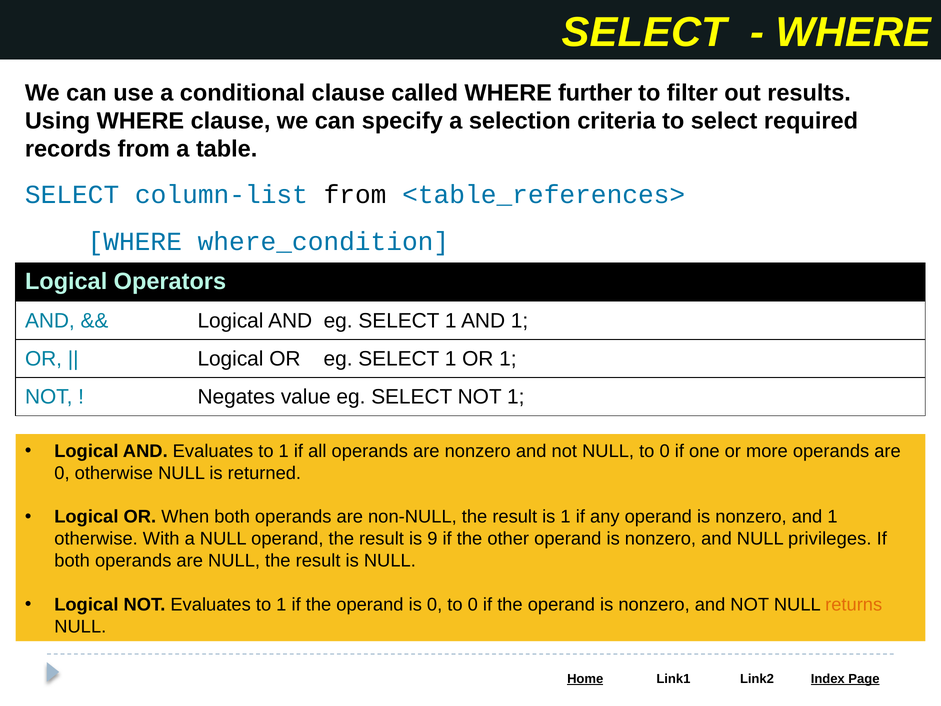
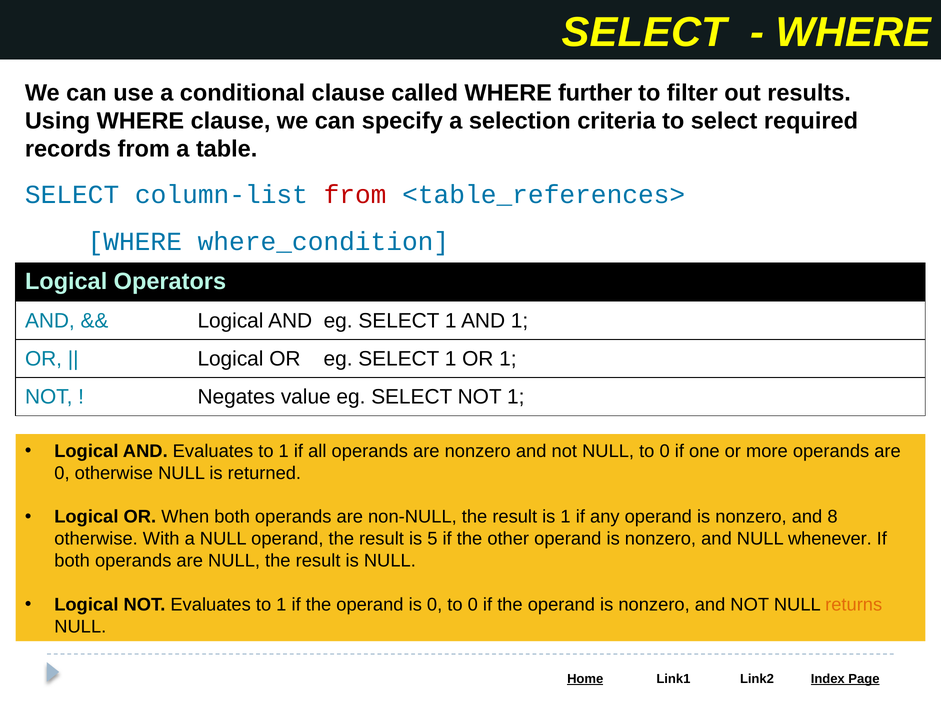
from colour: black -> red (355, 195)
nonzero and 1: 1 -> 8 (833, 517)
9: 9 -> 5 (432, 539)
privileges: privileges -> whenever (830, 539)
